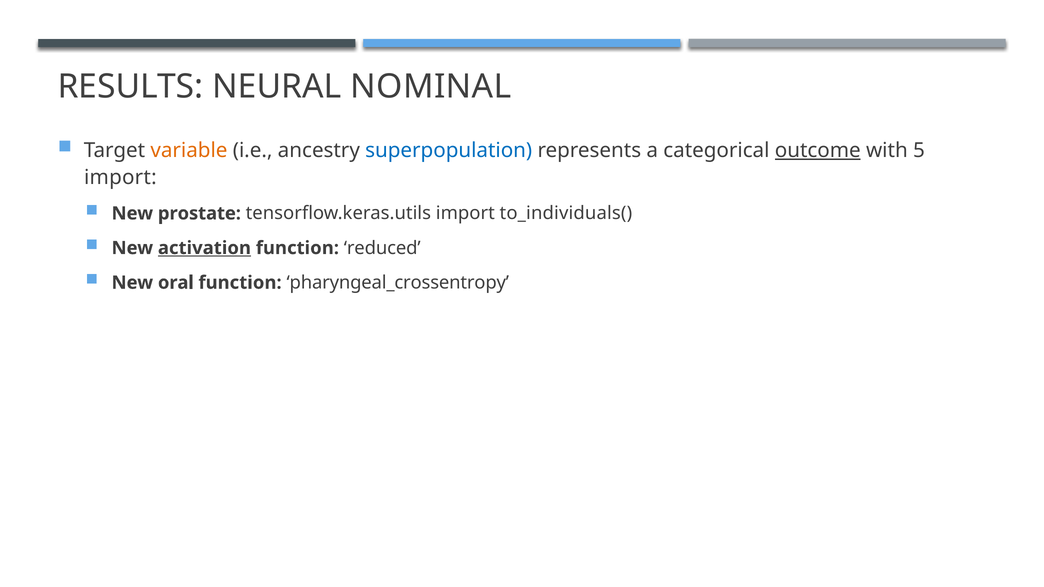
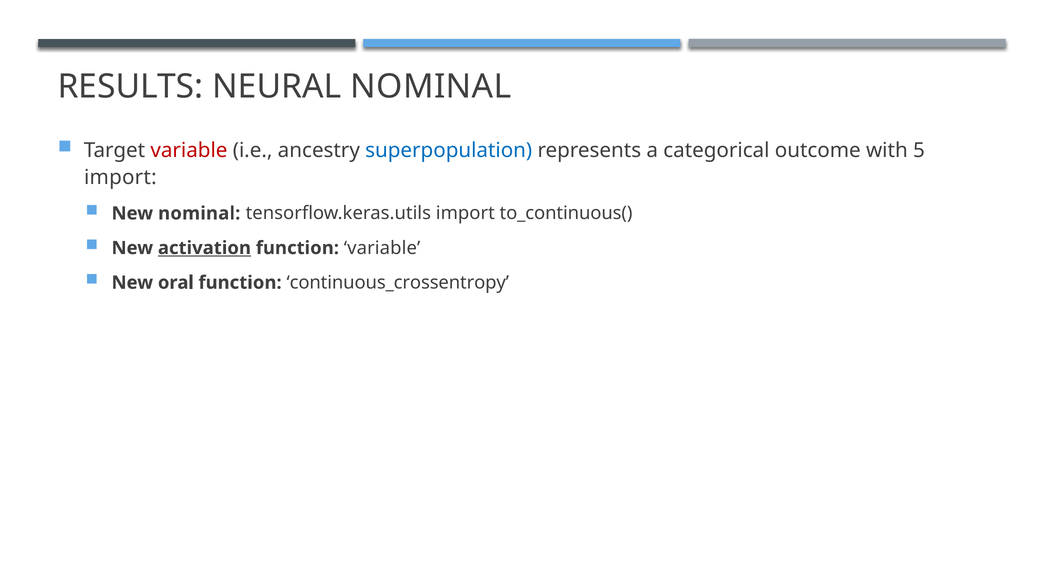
variable colour: orange -> red (189, 150)
outcome underline: present -> none (818, 150)
New prostate: prostate -> nominal (199, 213)
to_individuals(: to_individuals( -> to_continuous( (566, 213)
function reduced: reduced -> variable (382, 248)
pharyngeal_crossentropy: pharyngeal_crossentropy -> continuous_crossentropy (398, 283)
